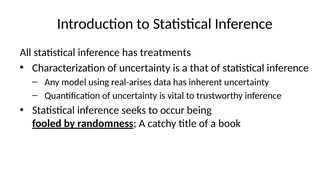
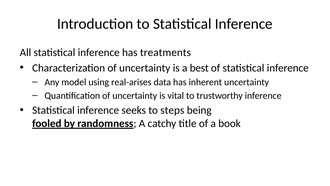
that: that -> best (199, 68)
occur: occur -> steps (172, 110)
